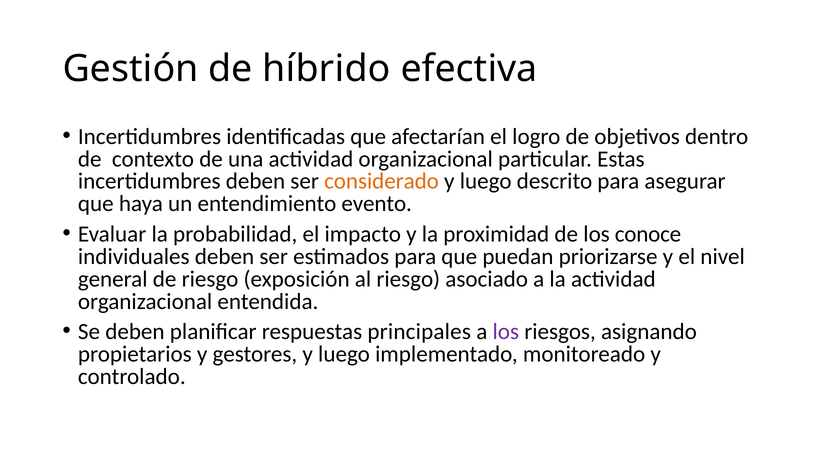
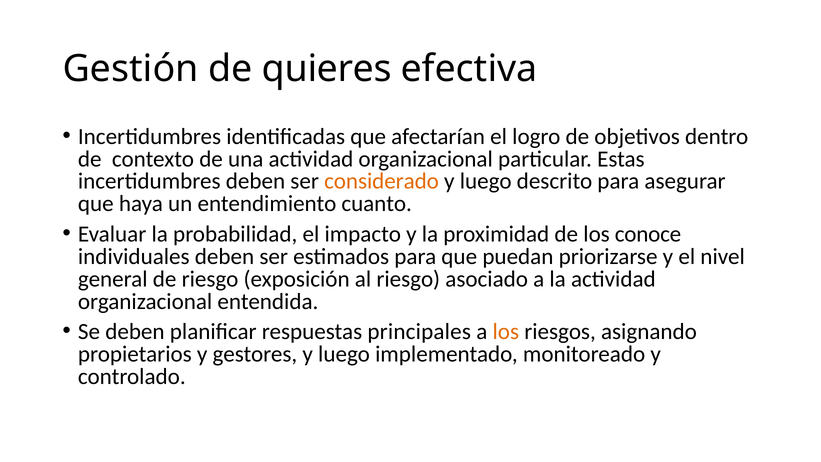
híbrido: híbrido -> quieres (327, 69)
evento: evento -> cuanto (377, 204)
los colour: purple -> orange (506, 331)
